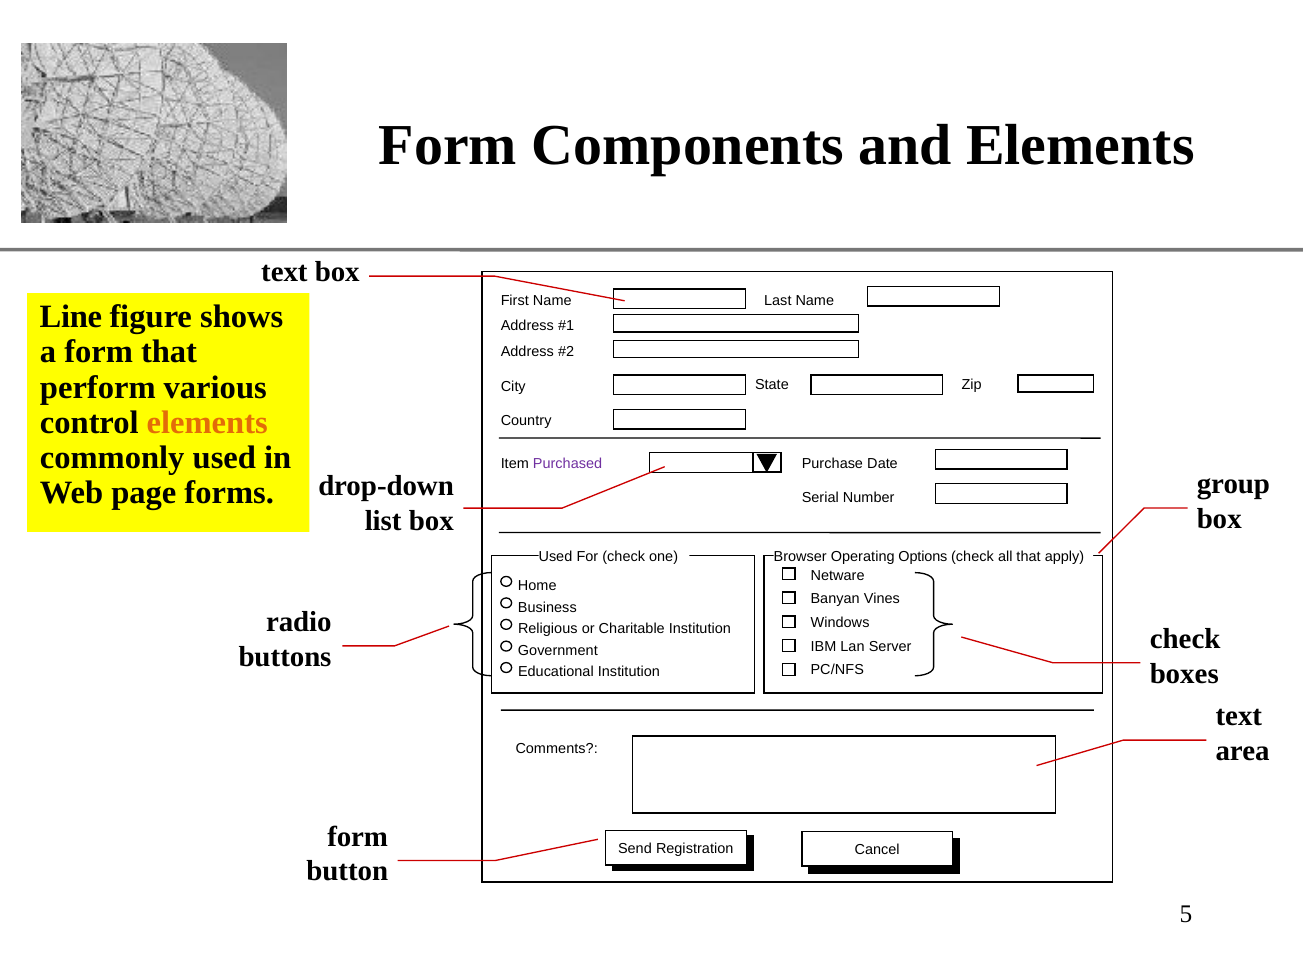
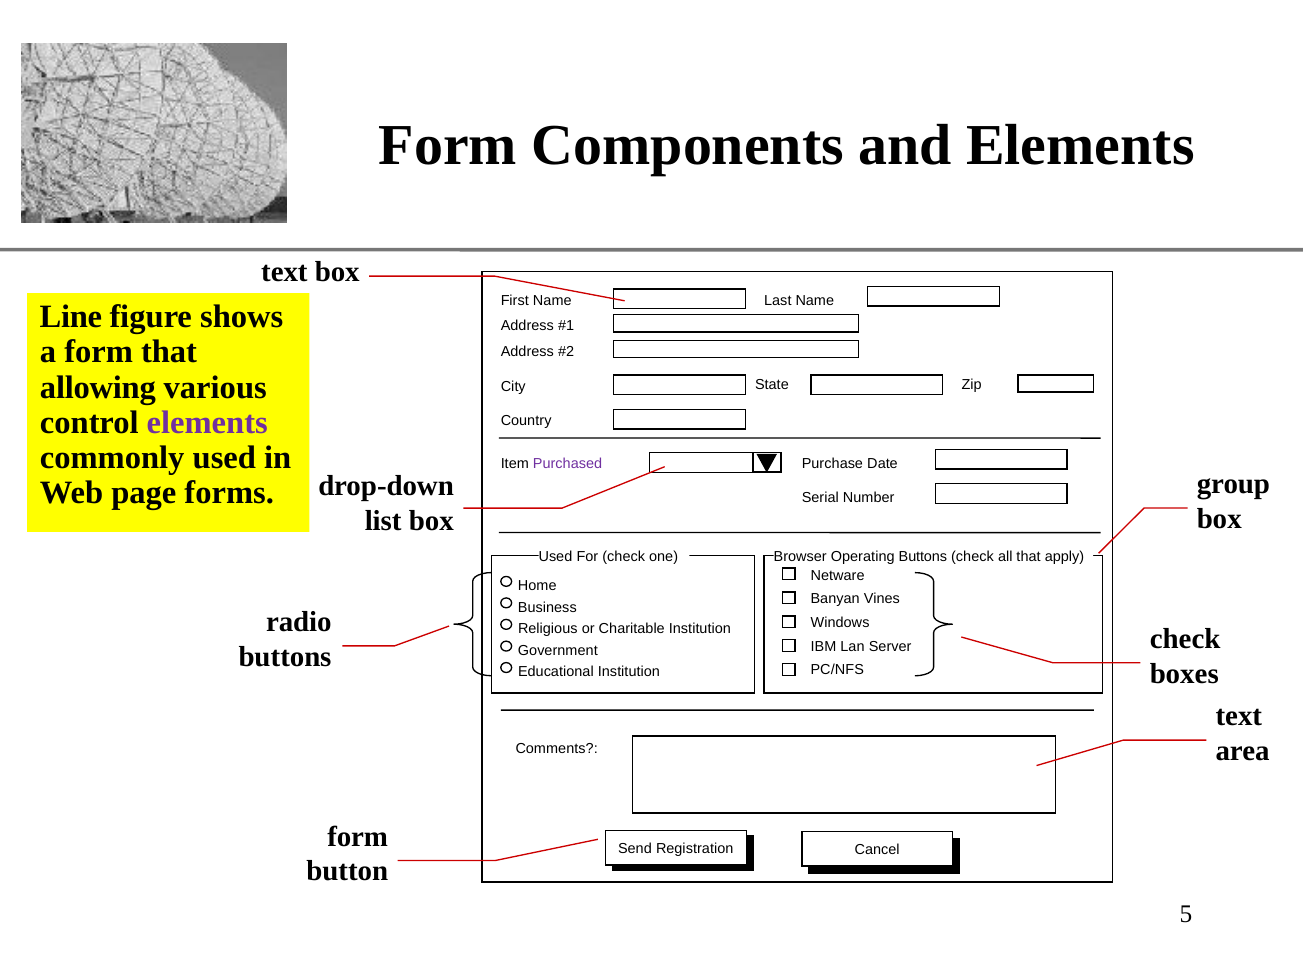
perform: perform -> allowing (98, 387)
elements colour: orange -> purple (207, 423)
Operating Options: Options -> Buttons (923, 556)
